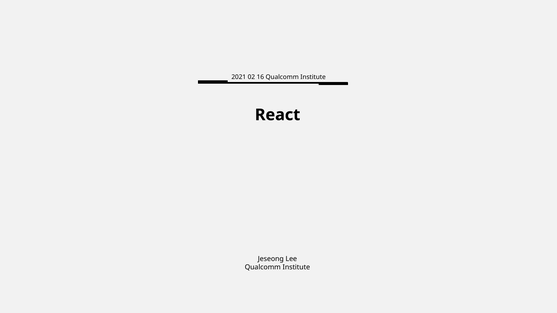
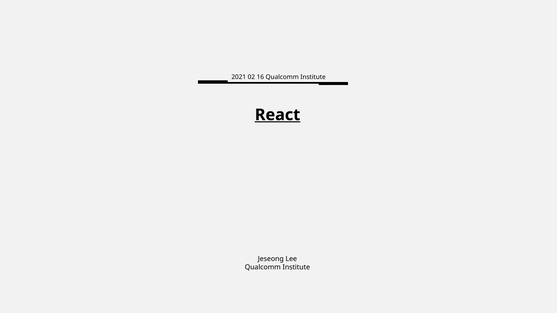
React underline: none -> present (278, 115)
